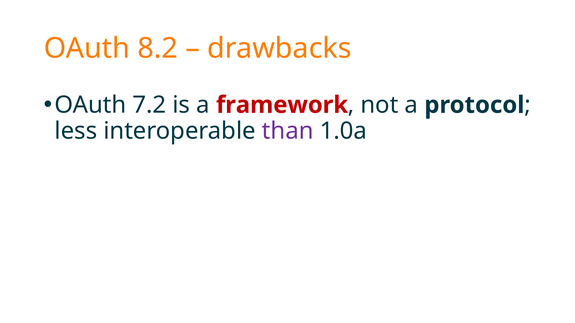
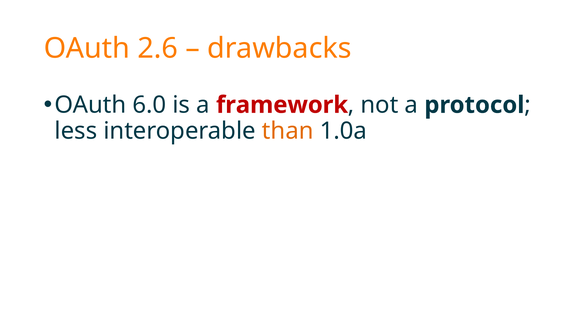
8.2: 8.2 -> 2.6 (158, 48)
7.2: 7.2 -> 6.0 (149, 105)
than colour: purple -> orange (288, 131)
